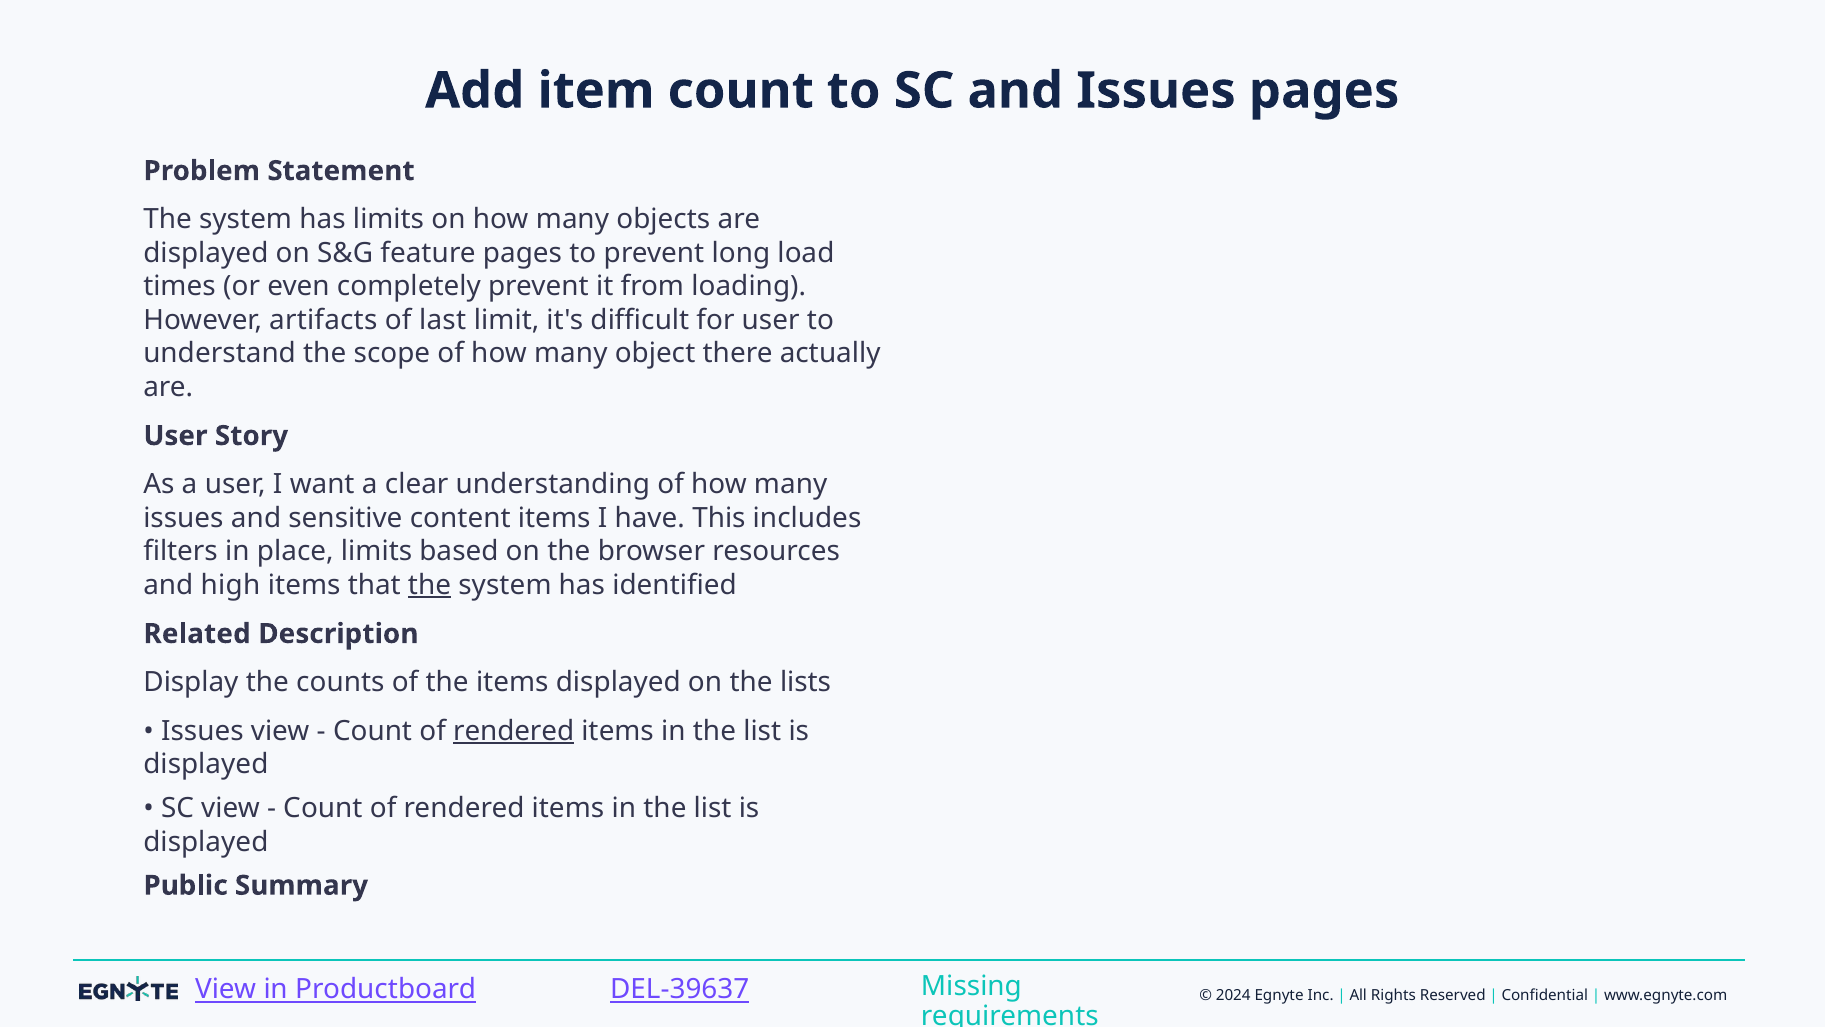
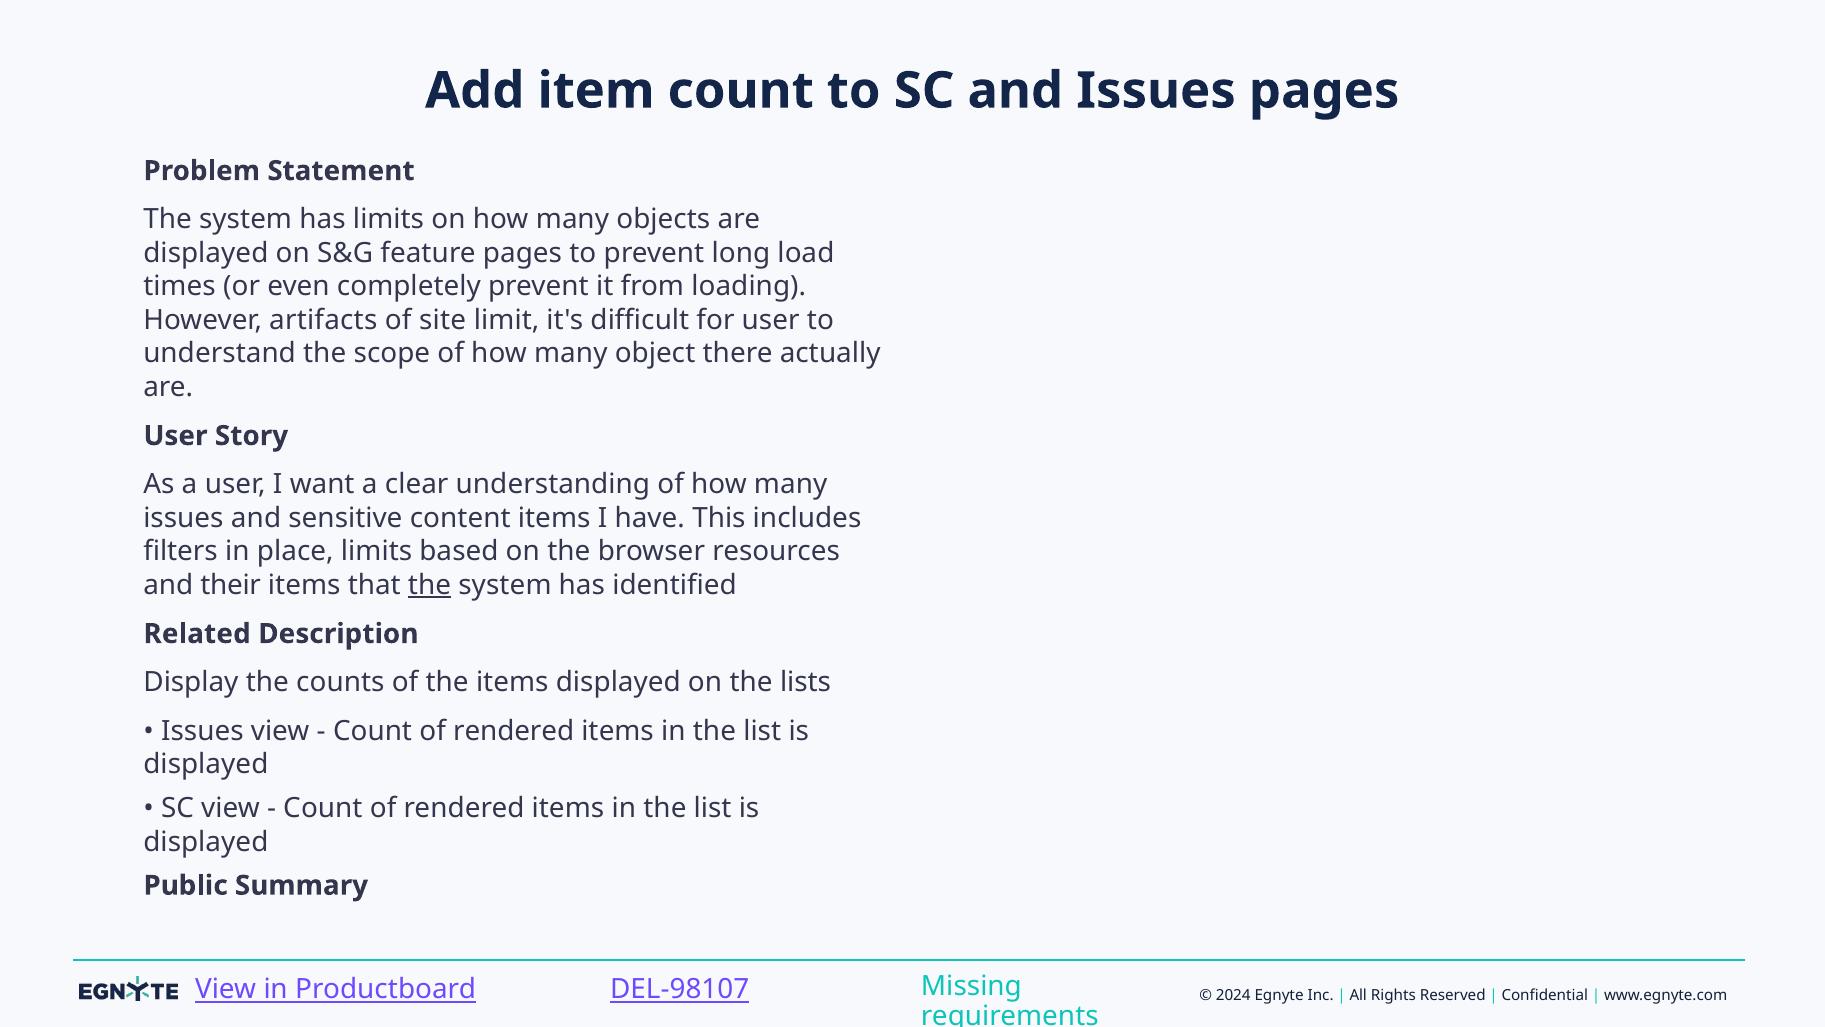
last: last -> site (443, 320)
high: high -> their (231, 585)
rendered underline: present -> none (514, 731)
DEL-39637: DEL-39637 -> DEL-98107 (680, 989)
